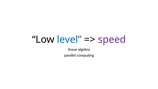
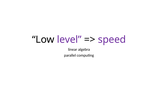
level colour: blue -> purple (69, 39)
